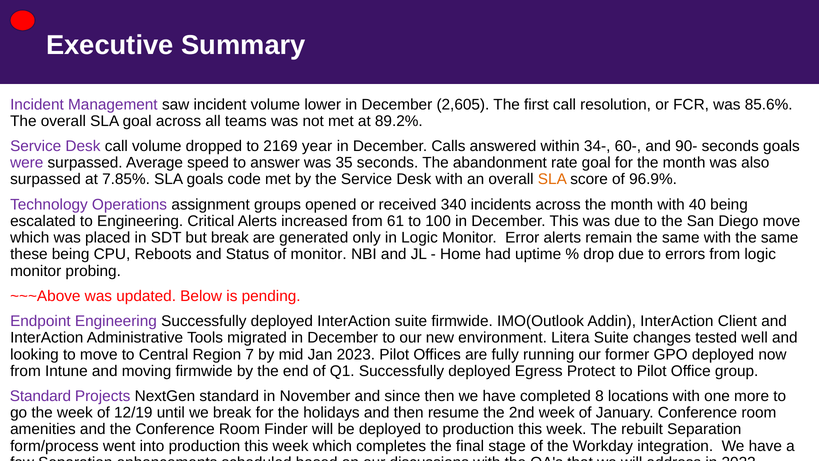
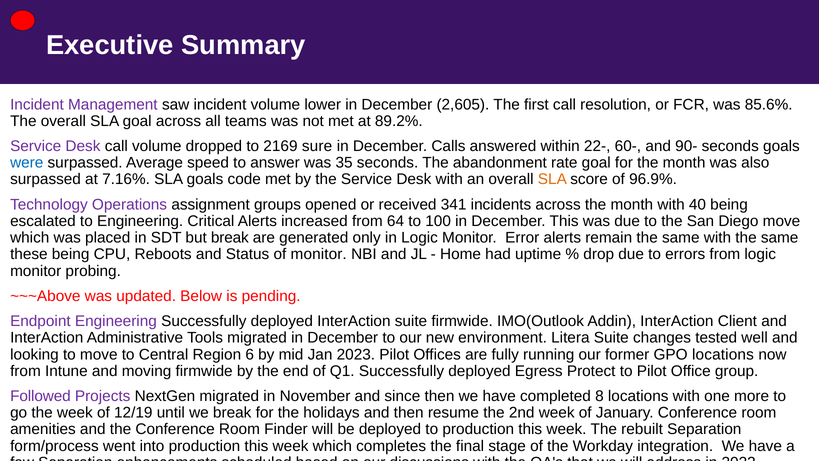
year: year -> sure (317, 146)
34-: 34- -> 22- (597, 146)
were colour: purple -> blue (27, 163)
7.85%: 7.85% -> 7.16% (126, 179)
340: 340 -> 341 (454, 204)
61: 61 -> 64 (396, 221)
7: 7 -> 6 (250, 354)
GPO deployed: deployed -> locations (723, 354)
Standard: Standard -> Followed (40, 396)
NextGen standard: standard -> migrated (229, 396)
